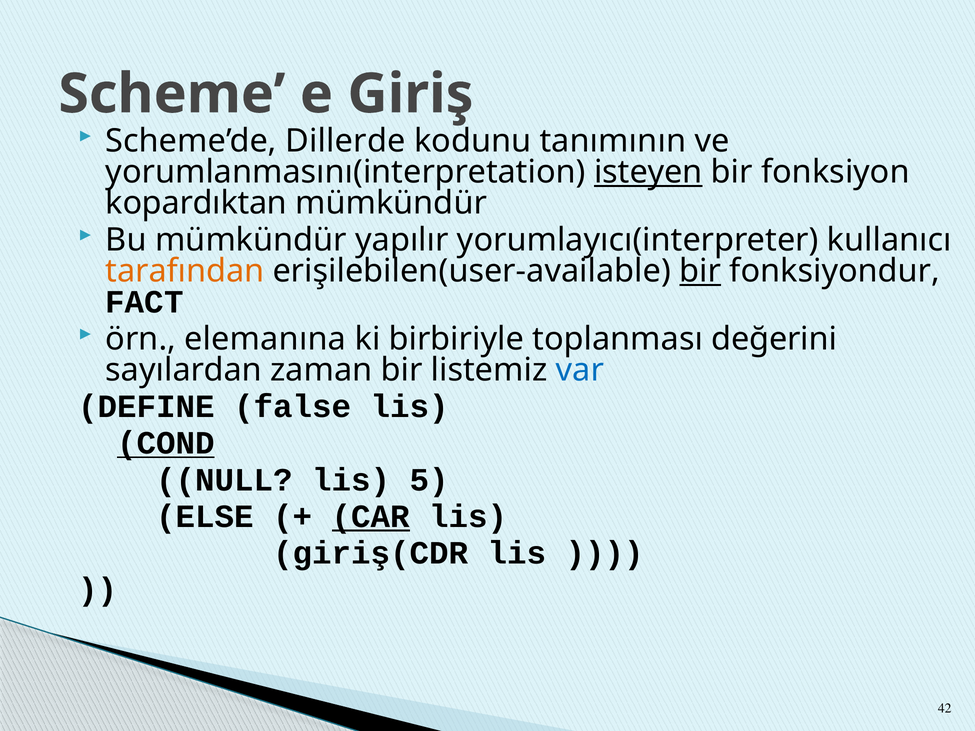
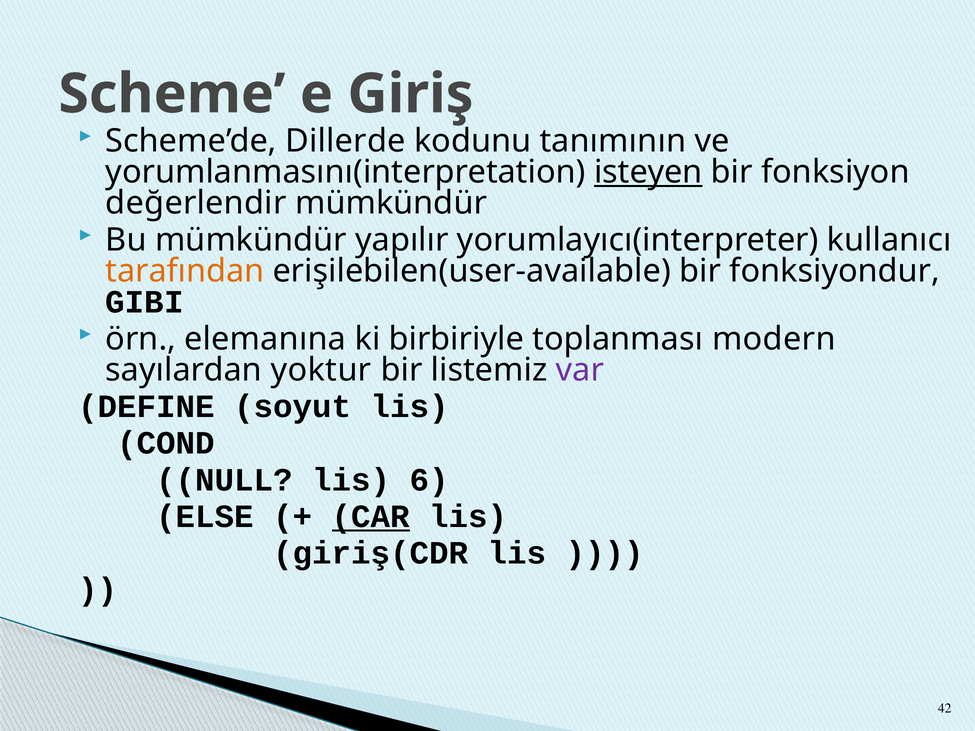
kopardıktan: kopardıktan -> değerlendir (196, 203)
bir underline: present -> none (700, 271)
FACT: FACT -> GIBI (144, 302)
değerini: değerini -> modern (774, 339)
zaman: zaman -> yoktur (321, 370)
var colour: blue -> purple (580, 370)
false: false -> soyut (293, 407)
COND underline: present -> none (166, 443)
5: 5 -> 6 (429, 480)
